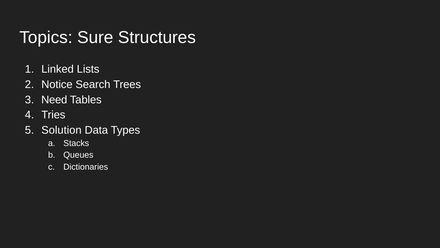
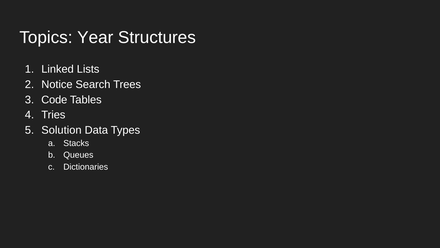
Sure: Sure -> Year (95, 37)
Need: Need -> Code (54, 100)
